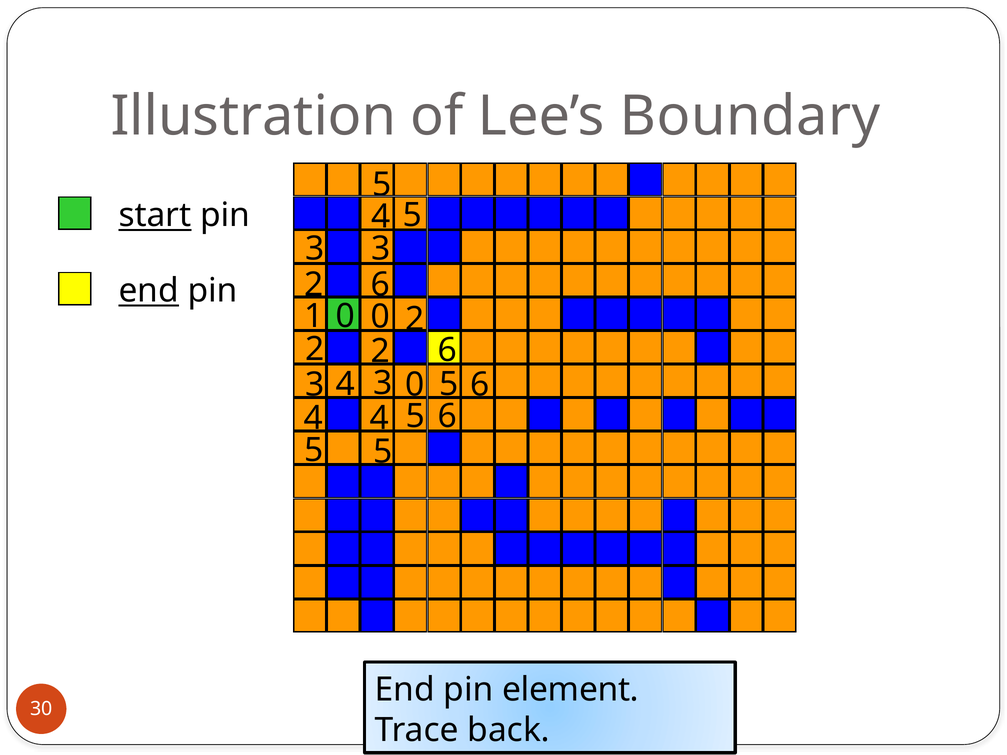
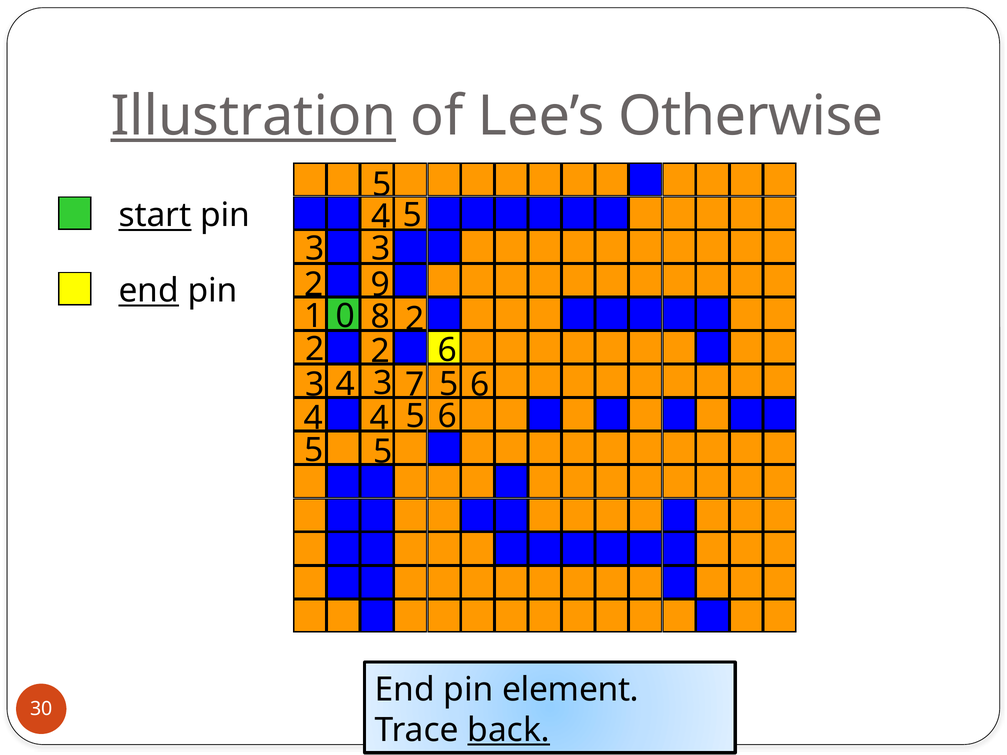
Illustration underline: none -> present (253, 116)
Boundary: Boundary -> Otherwise (751, 116)
2 6: 6 -> 9 (380, 285)
1 0: 0 -> 8 (380, 317)
4 0: 0 -> 7 (415, 385)
back underline: none -> present (509, 730)
